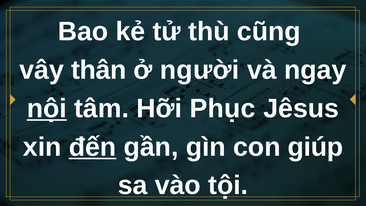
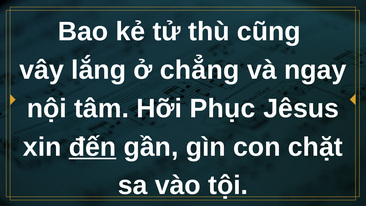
thân: thân -> lắng (99, 70)
người: người -> chẳng (200, 70)
nội underline: present -> none (47, 108)
giúp: giúp -> chặt (315, 147)
